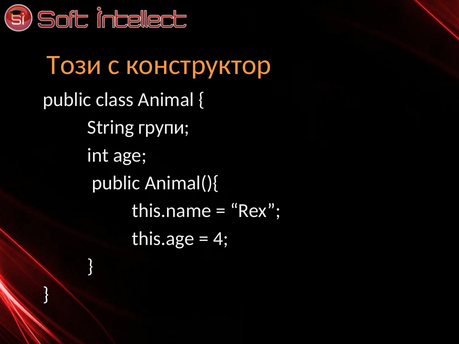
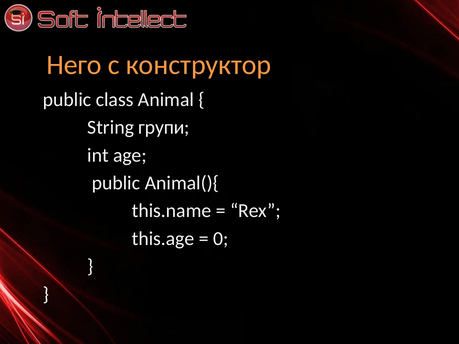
Този: Този -> Него (74, 65)
4: 4 -> 0 (221, 239)
